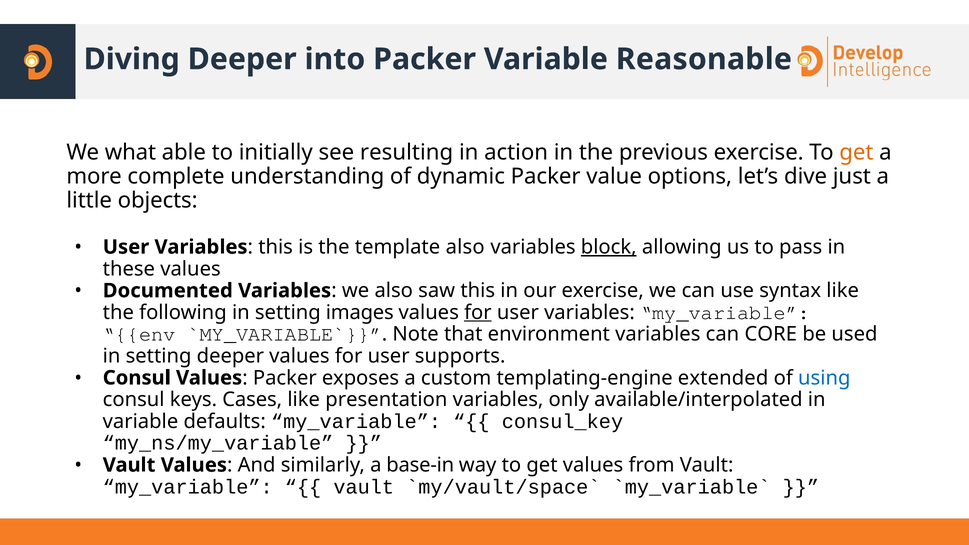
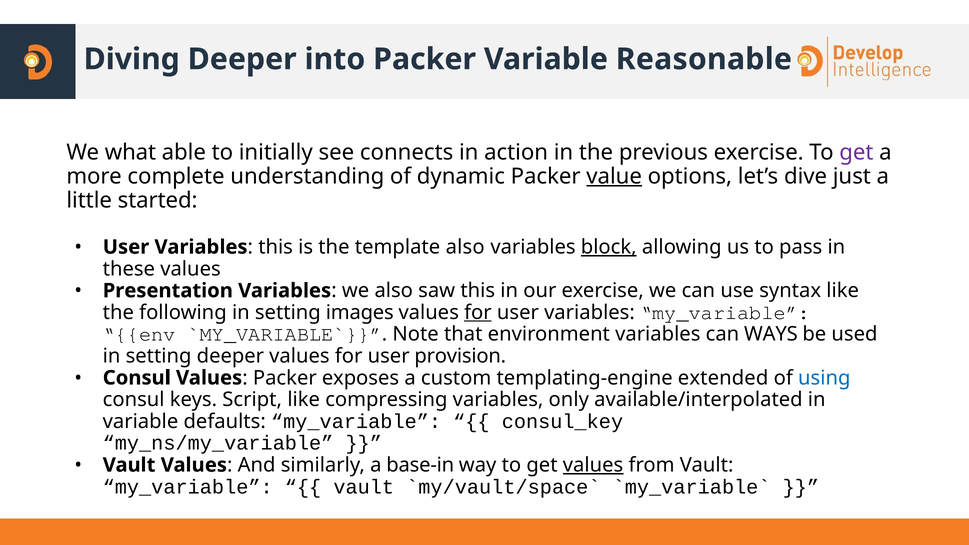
resulting: resulting -> connects (407, 152)
get colour: orange -> purple (856, 152)
value underline: none -> present (614, 176)
objects: objects -> started (158, 200)
Documented: Documented -> Presentation (168, 291)
CORE: CORE -> WAYS (771, 334)
supports: supports -> provision (460, 356)
Cases: Cases -> Script (252, 400)
presentation: presentation -> compressing (386, 400)
values underline: none -> present (593, 465)
